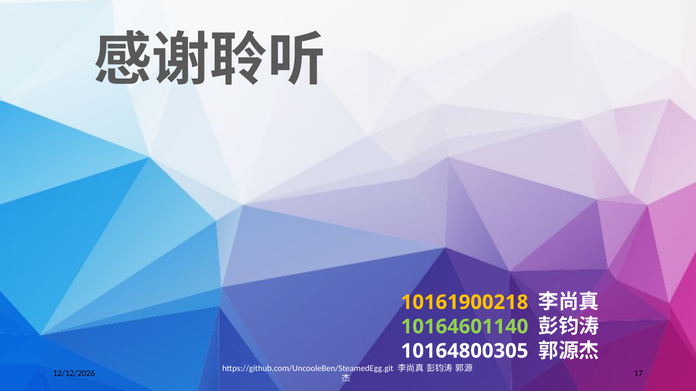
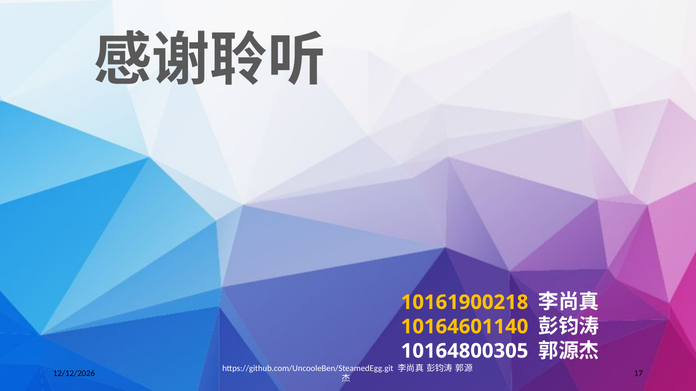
10164601140 colour: light green -> yellow (465, 327)
